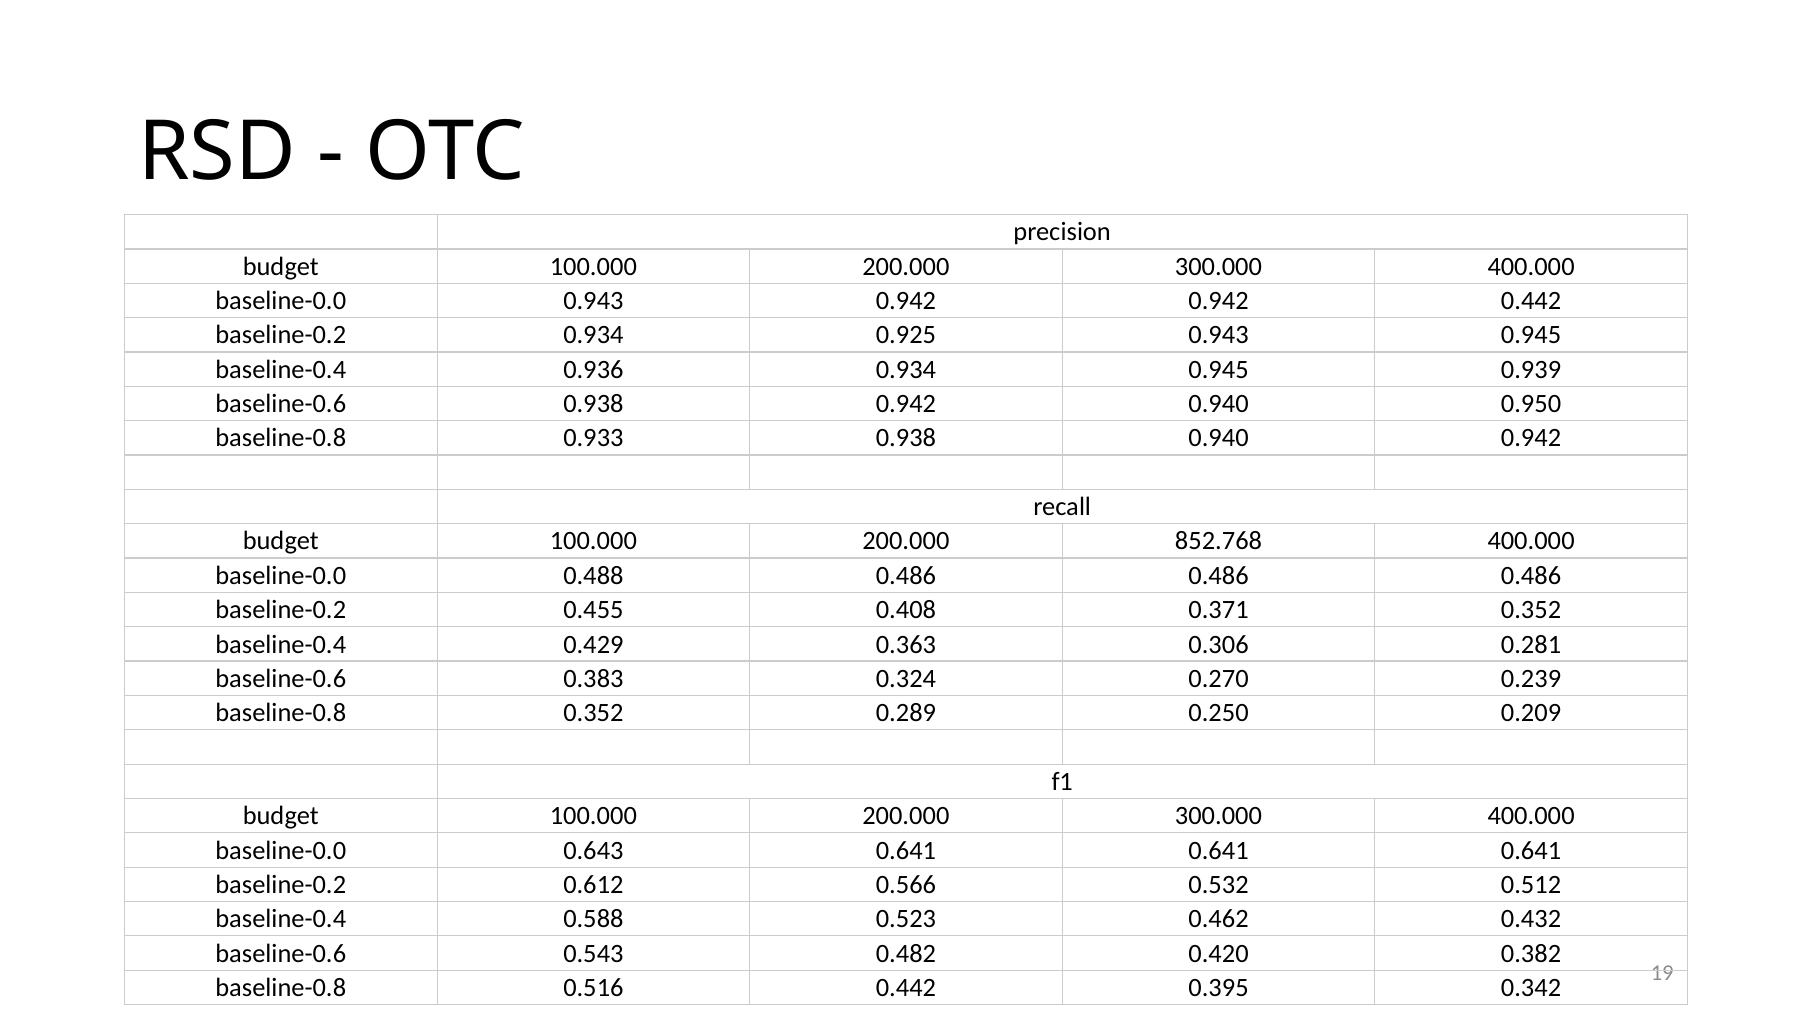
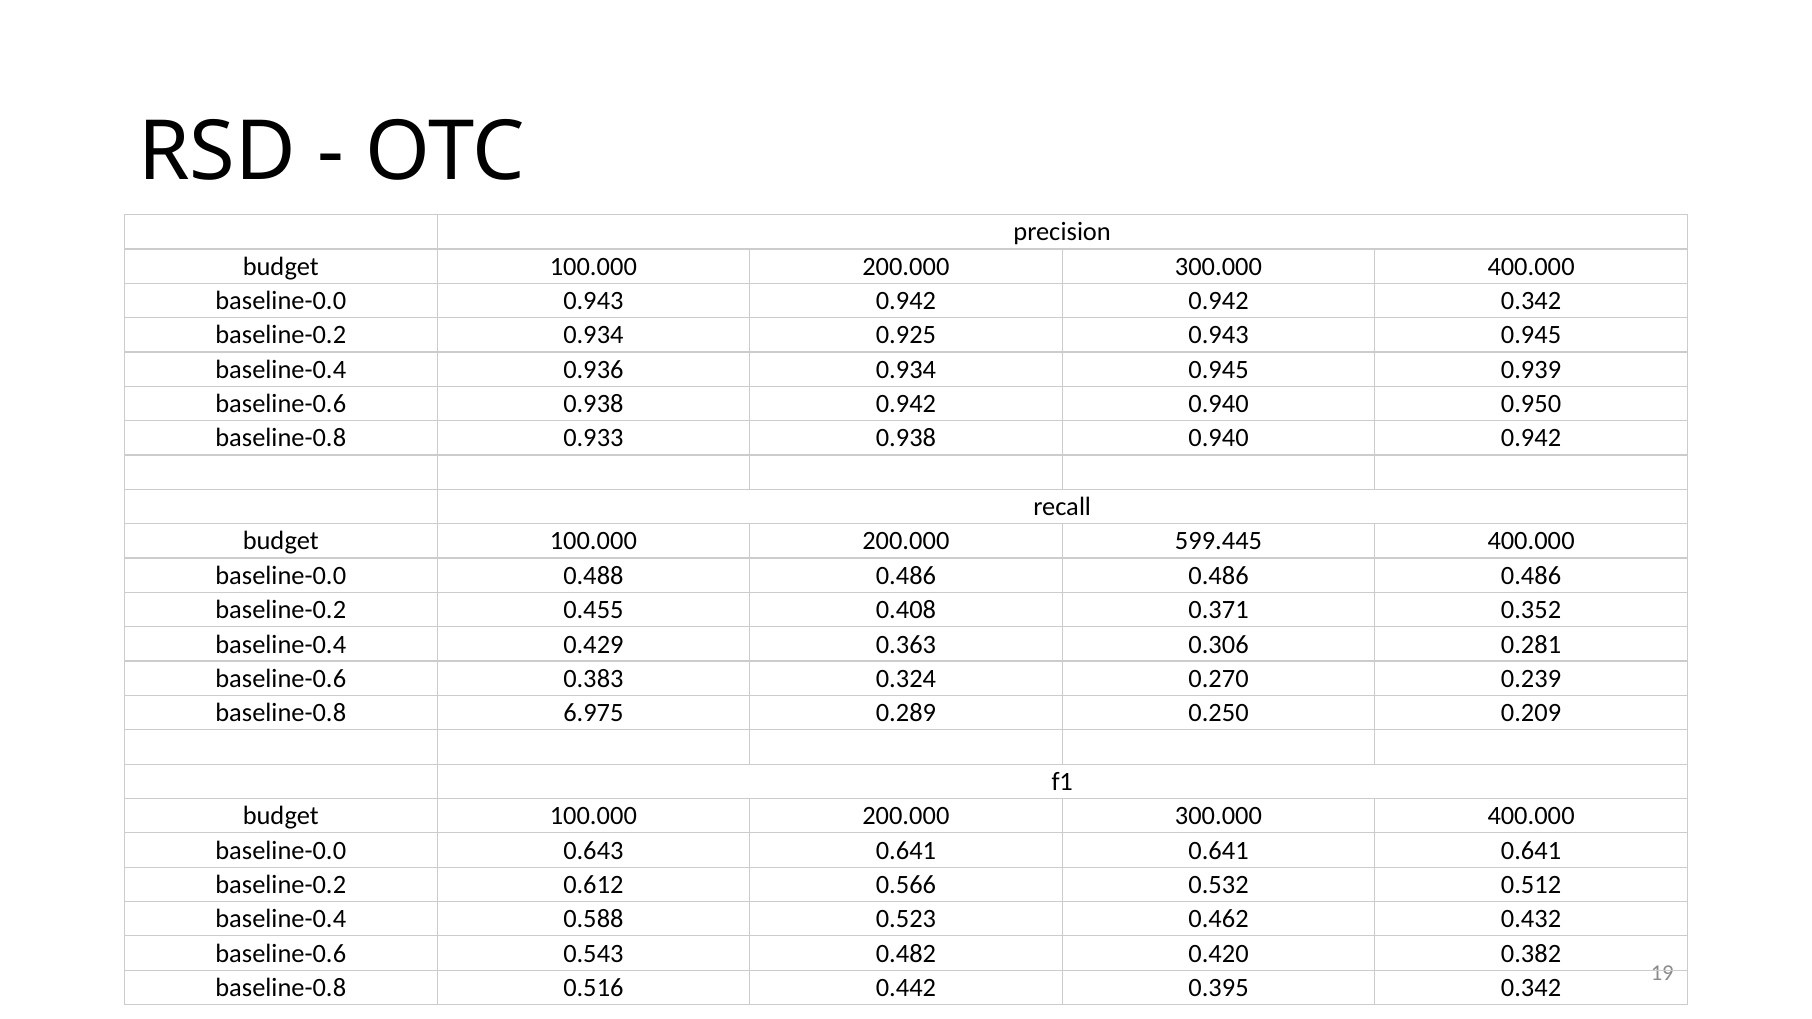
0.942 0.442: 0.442 -> 0.342 (1531, 301)
852.768: 852.768 -> 599.445 (1218, 541)
baseline-0.8 0.352: 0.352 -> 6.975 (593, 713)
